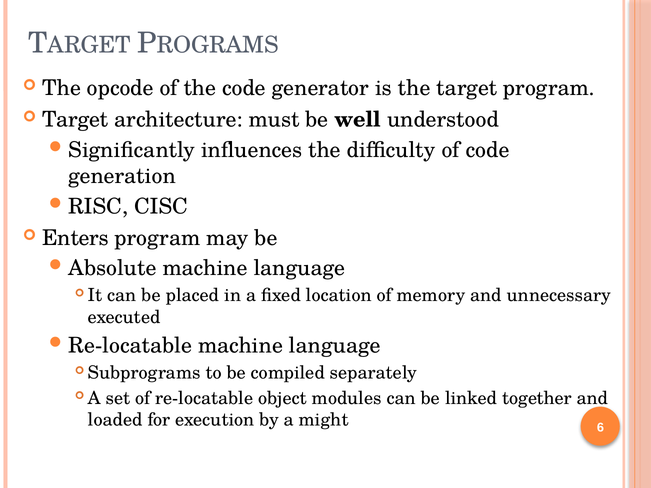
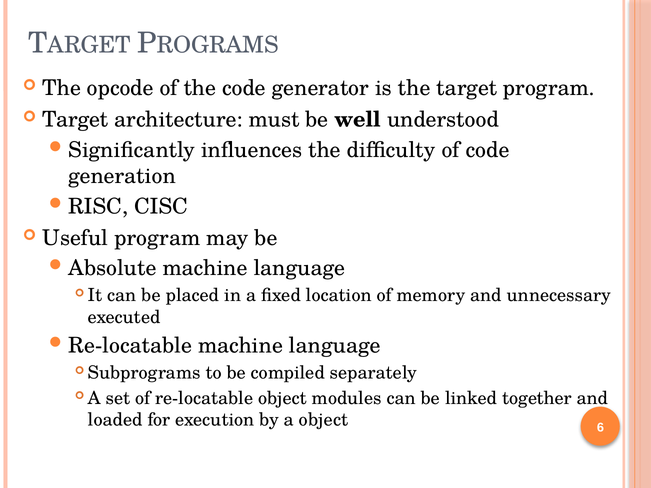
Enters: Enters -> Useful (75, 238)
a might: might -> object (324, 420)
